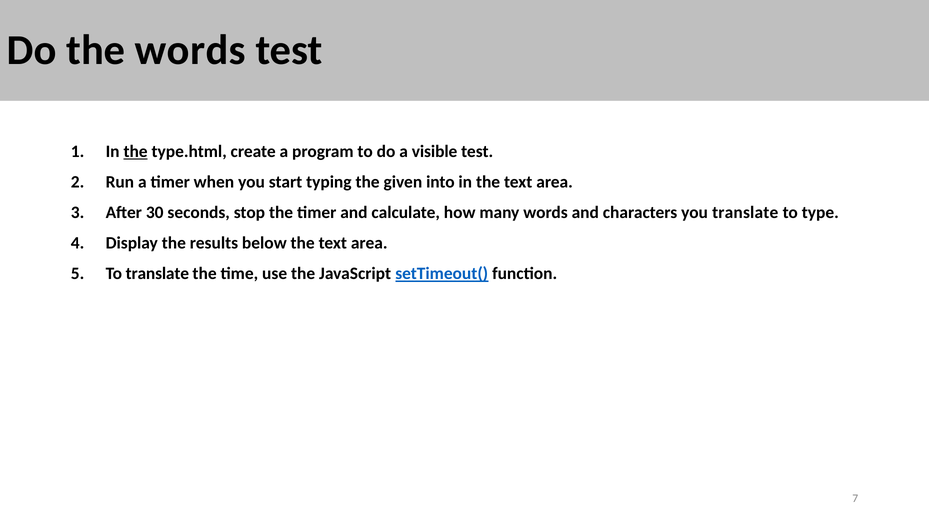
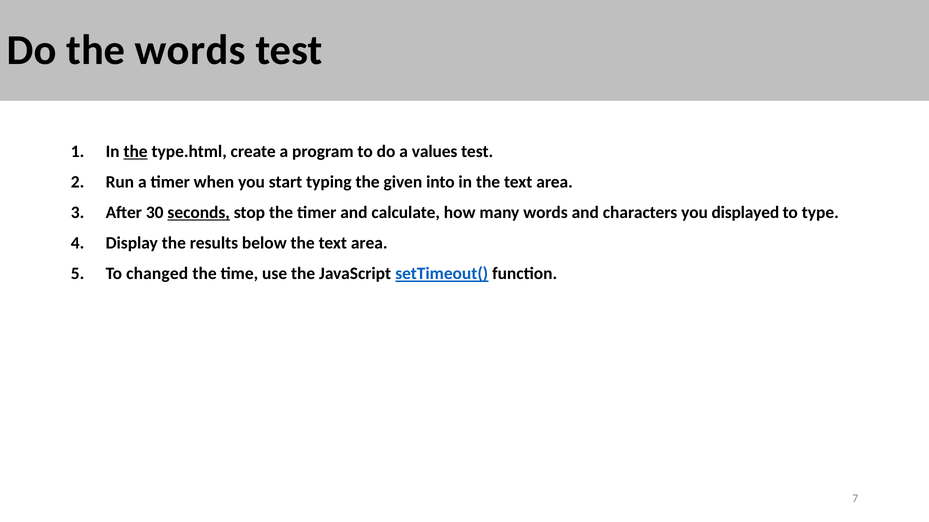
visible: visible -> values (435, 152)
seconds underline: none -> present (199, 213)
you translate: translate -> displayed (745, 213)
To translate: translate -> changed (157, 274)
